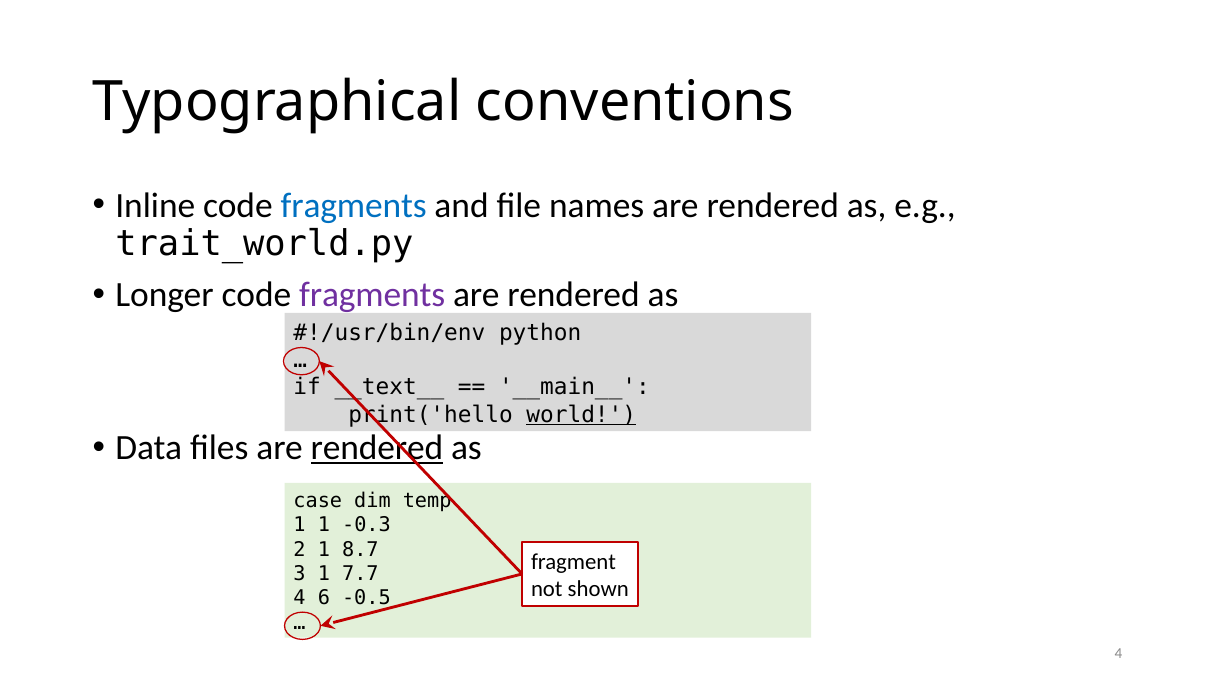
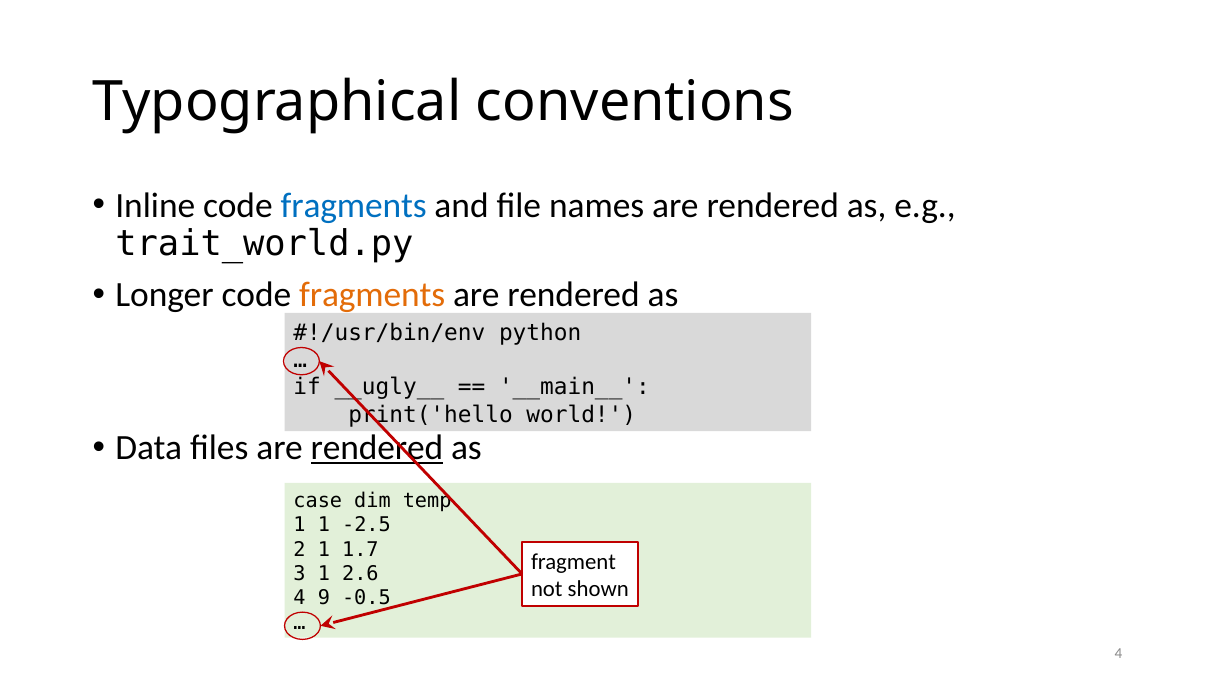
fragments colour: purple -> orange (372, 295)
__text__: __text__ -> __ugly__ (389, 387)
world underline: present -> none (581, 414)
-0.3: -0.3 -> -2.5 (366, 525)
8.7: 8.7 -> 1.7 (360, 549)
7.7: 7.7 -> 2.6 (360, 573)
6: 6 -> 9 (324, 598)
